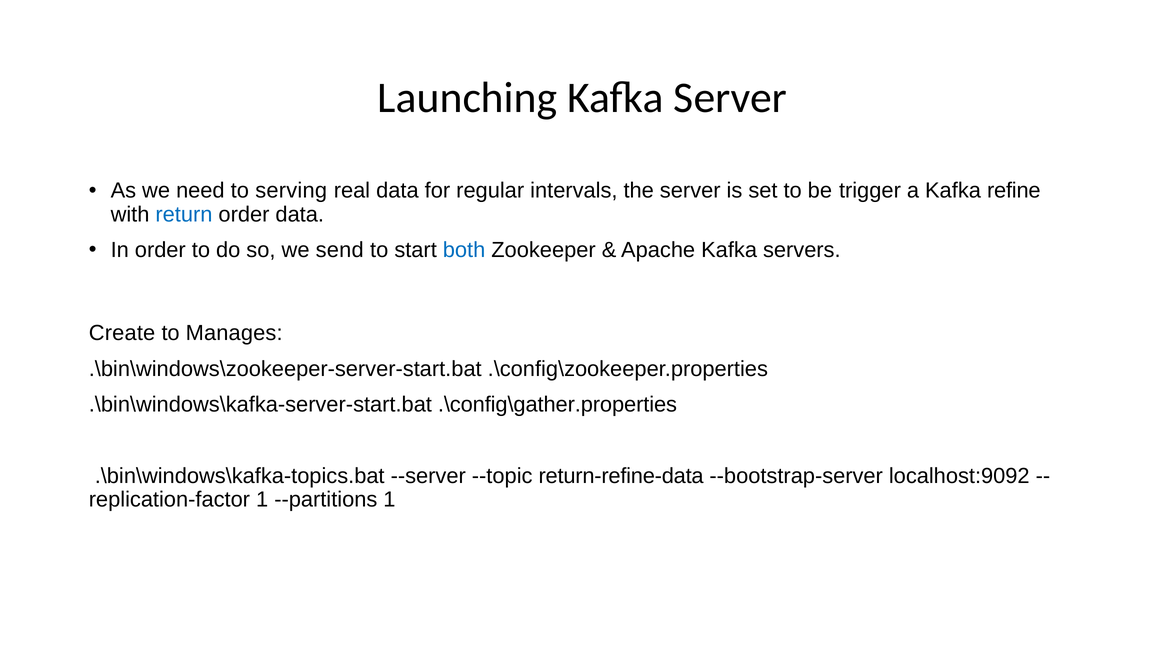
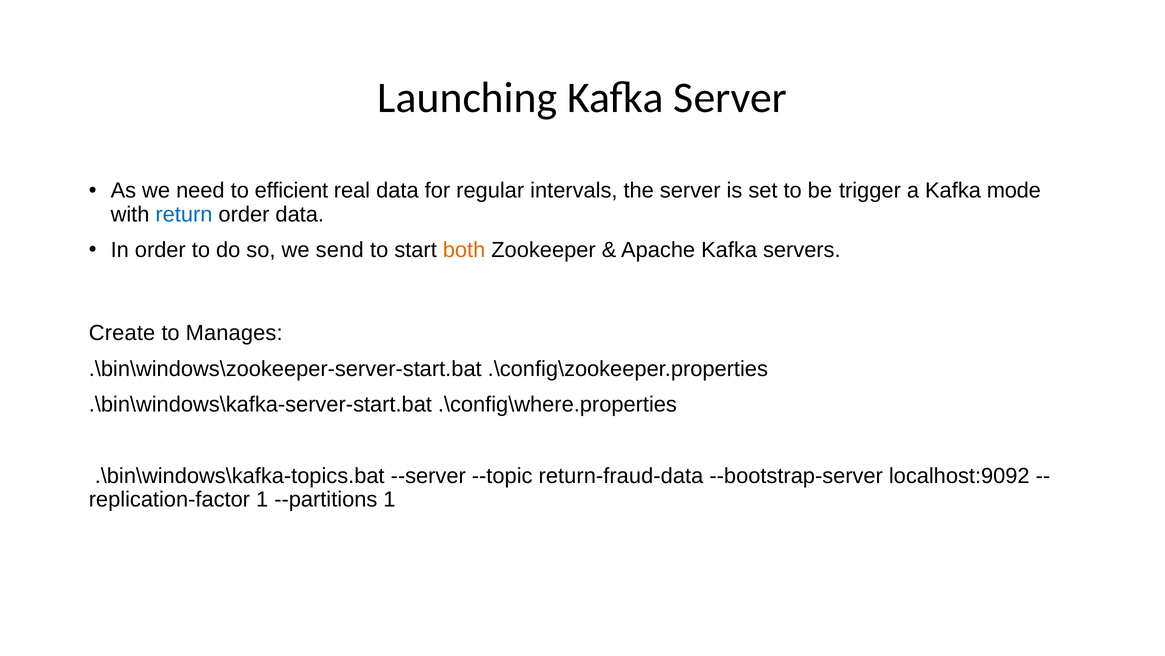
serving: serving -> efficient (291, 190)
refine: refine -> mode (1014, 190)
both colour: blue -> orange (464, 250)
.\config\gather.properties: .\config\gather.properties -> .\config\where.properties (557, 404)
return-refine-data: return-refine-data -> return-fraud-data (621, 476)
